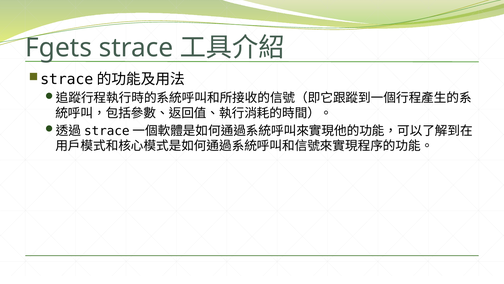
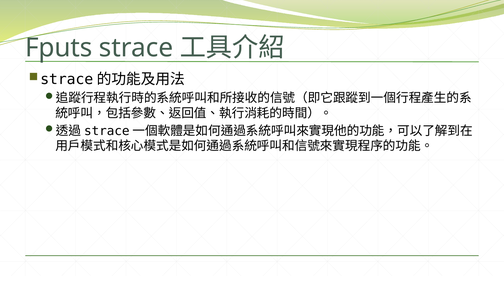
Fgets: Fgets -> Fputs (59, 48)
